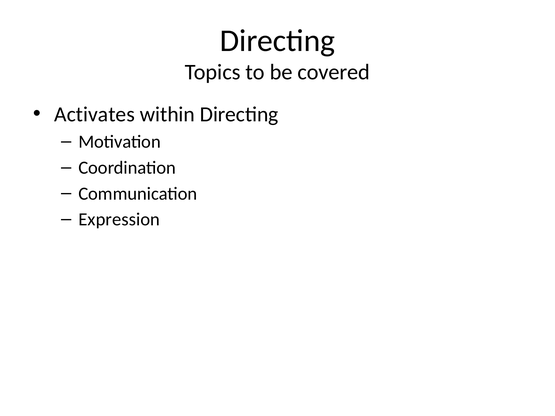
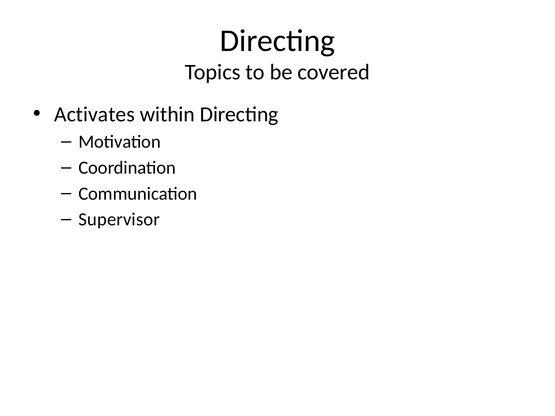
Expression: Expression -> Supervisor (119, 220)
